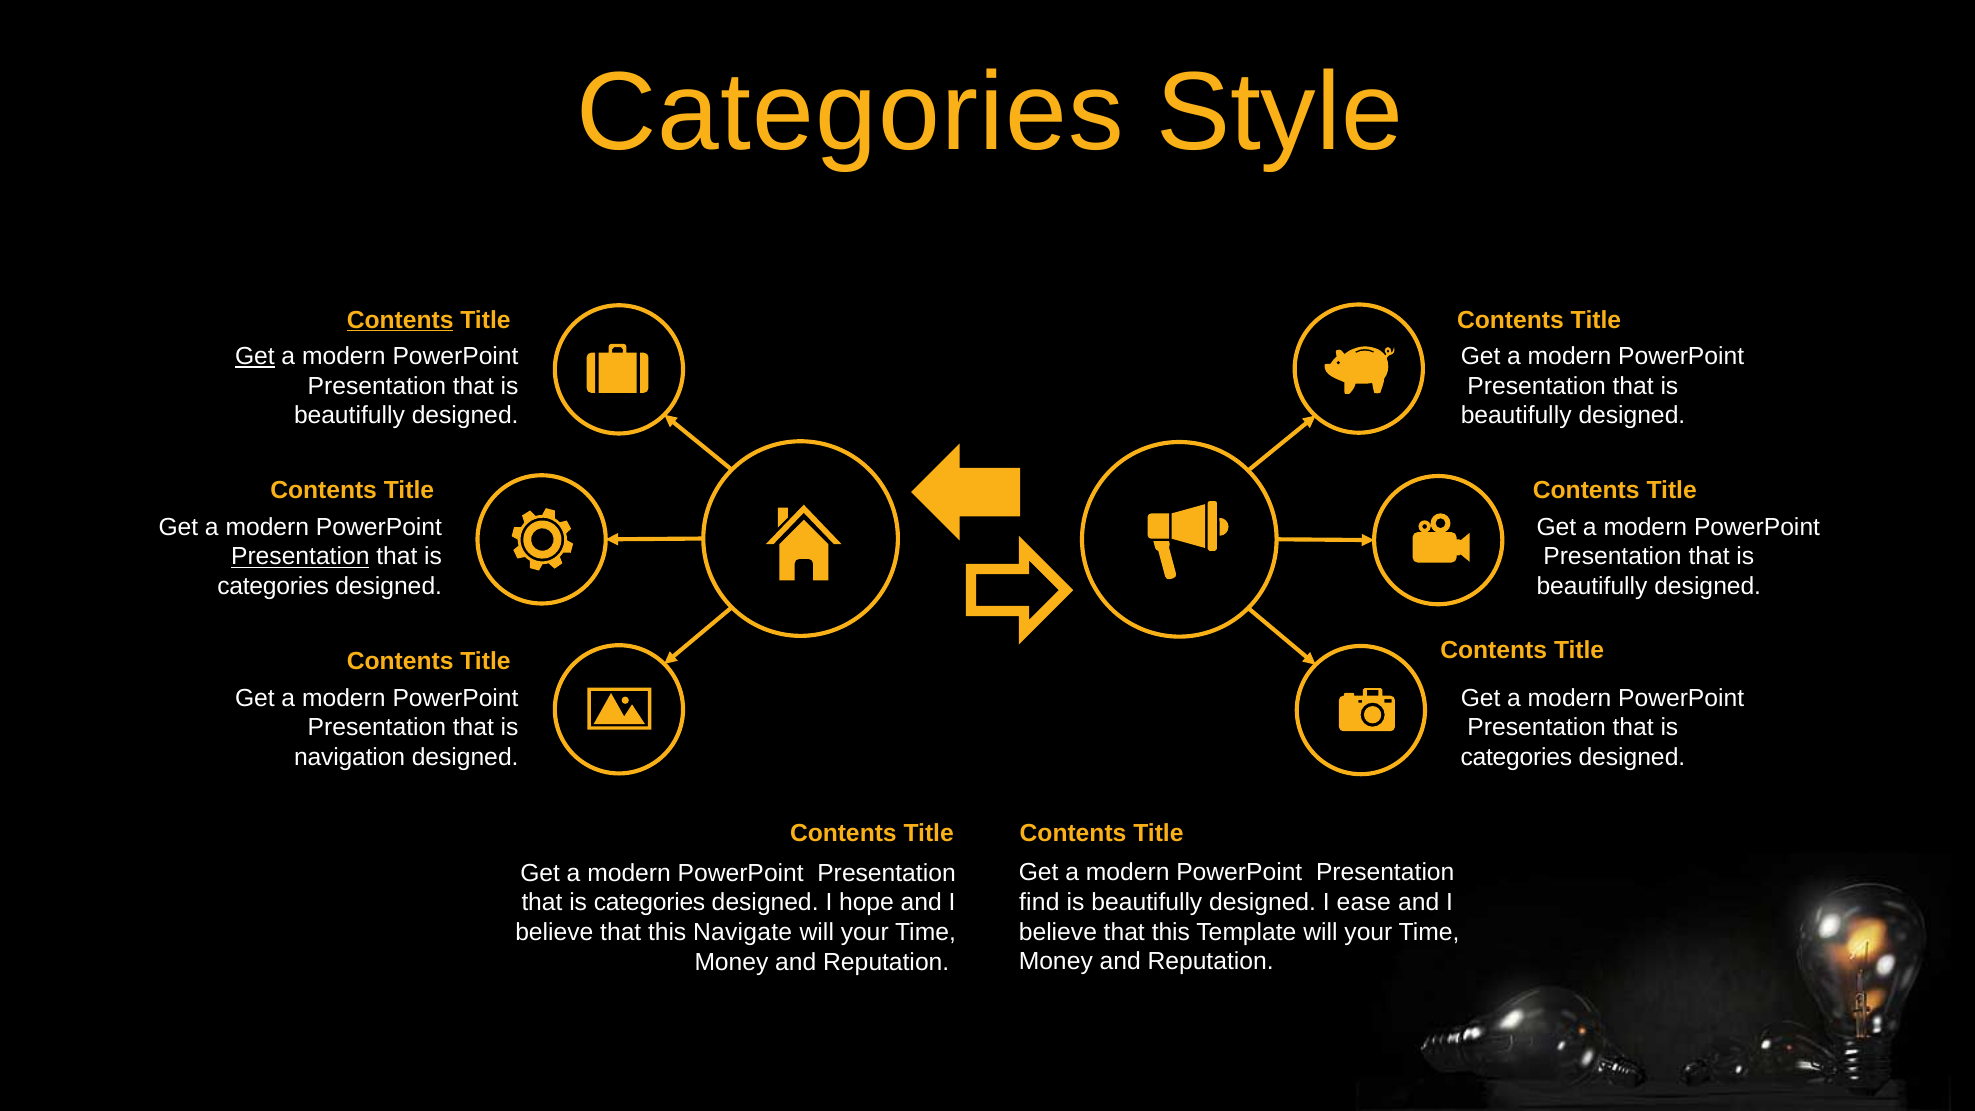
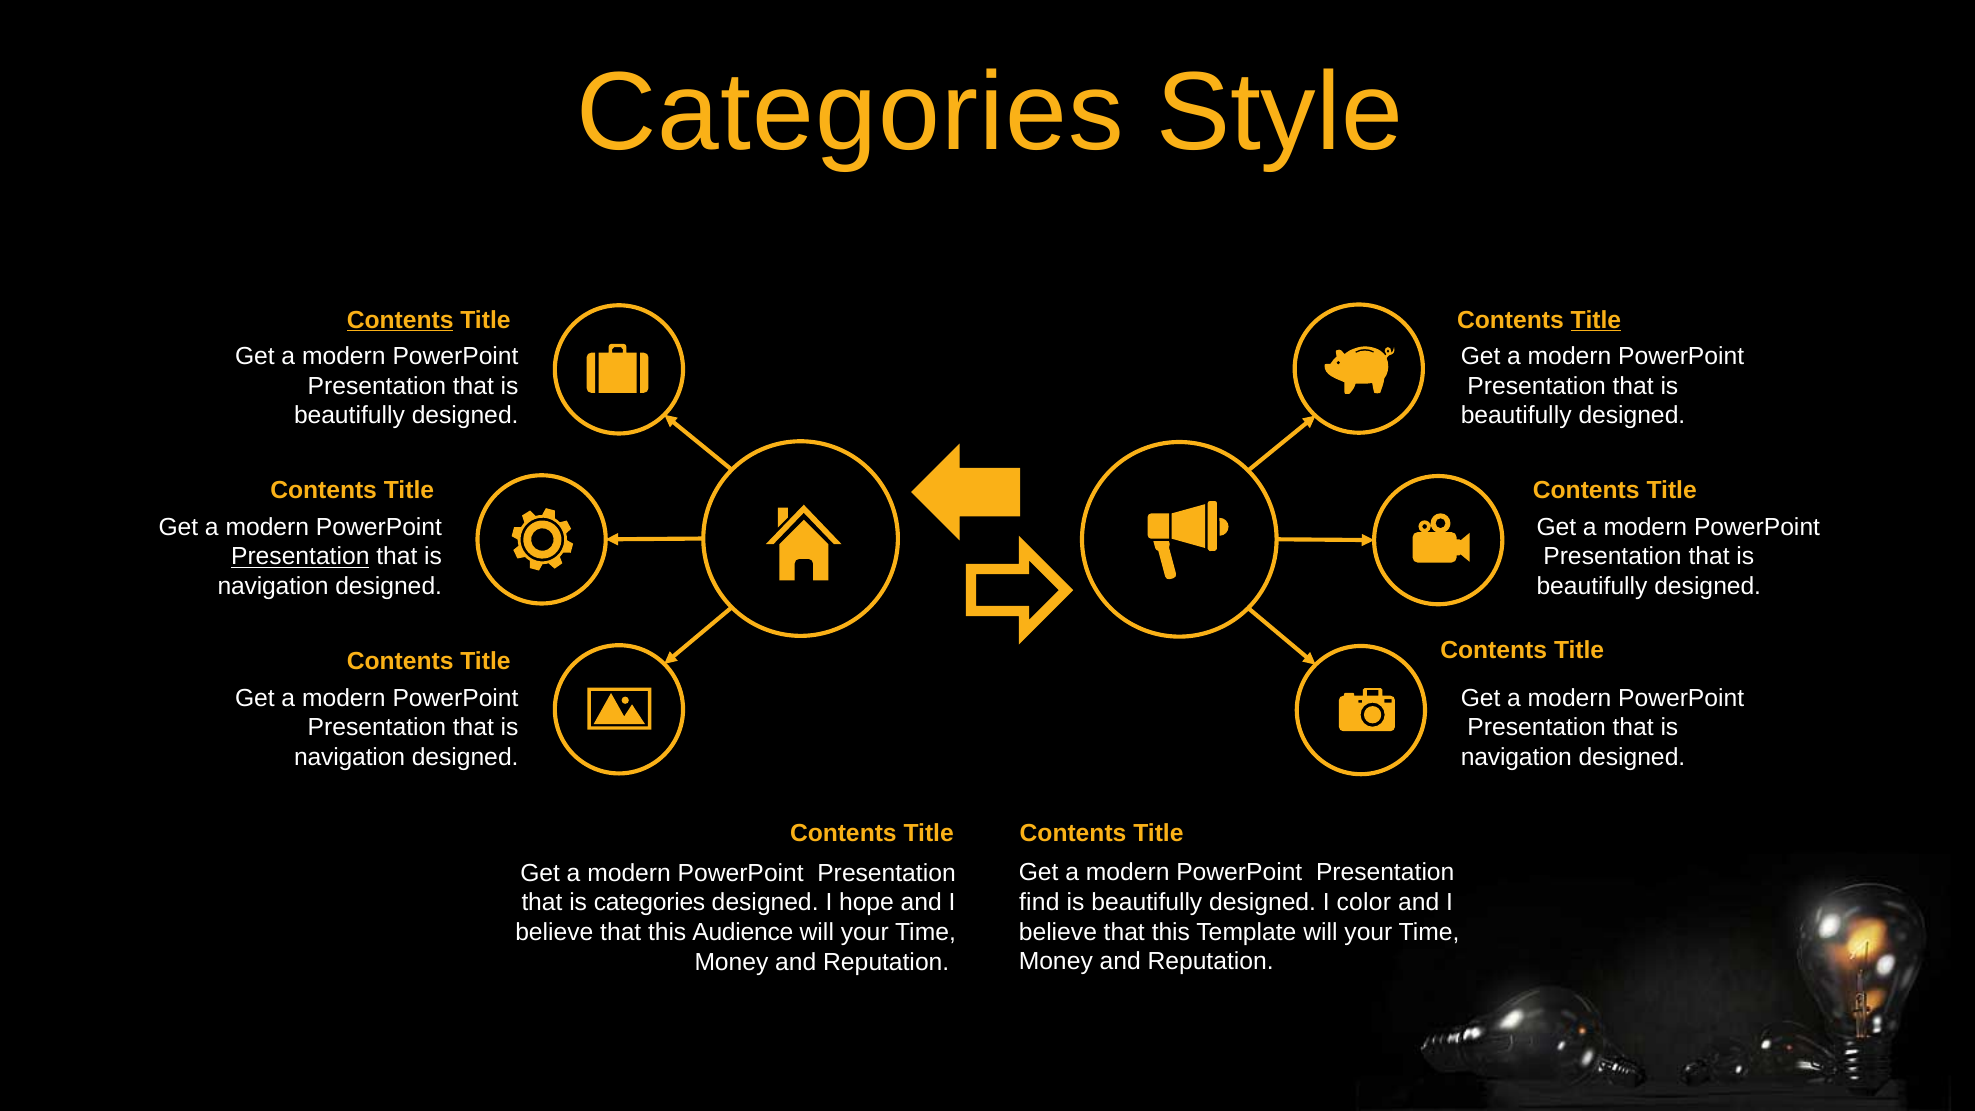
Title underline: none -> present (1596, 320)
Get underline: present -> none (255, 356)
categories: categories -> navigation (273, 586)
categories: categories -> navigation (1516, 757)
ease: ease -> color (1364, 902)
Navigate: Navigate -> Audience (743, 932)
